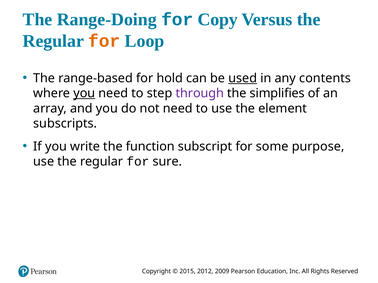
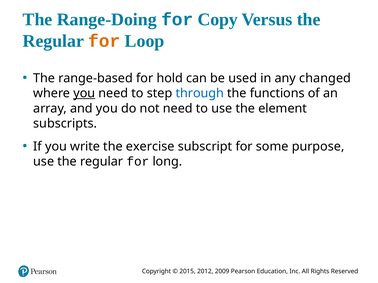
used underline: present -> none (243, 78)
contents: contents -> changed (325, 78)
through colour: purple -> blue (200, 93)
simplifies: simplifies -> functions (277, 93)
function: function -> exercise (150, 147)
sure: sure -> long (167, 162)
